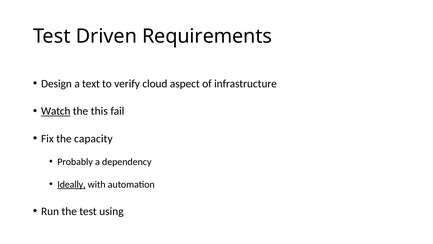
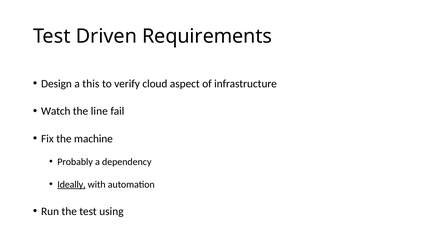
text: text -> this (91, 83)
Watch underline: present -> none (56, 111)
this: this -> line (99, 111)
capacity: capacity -> machine (93, 138)
